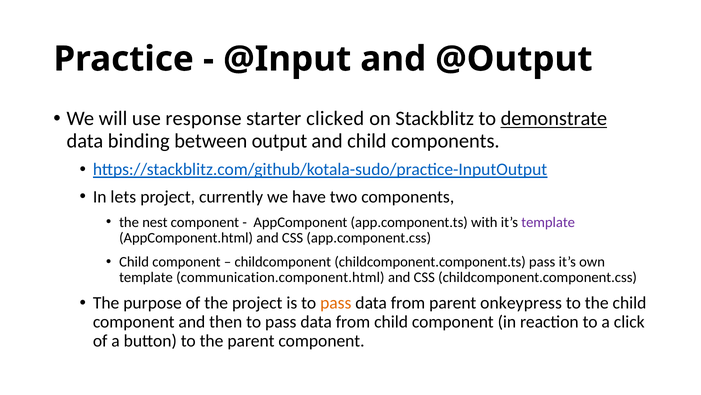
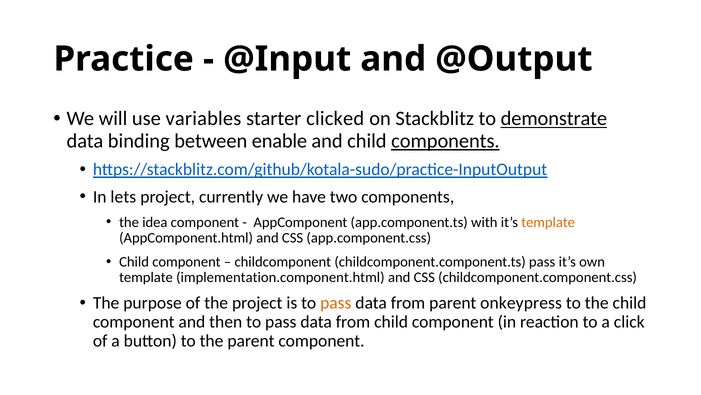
response: response -> variables (203, 119)
output: output -> enable (279, 141)
components underline: none -> present (445, 141)
nest: nest -> idea (155, 222)
template colour: purple -> orange (548, 222)
communication.component.html: communication.component.html -> implementation.component.html (280, 277)
